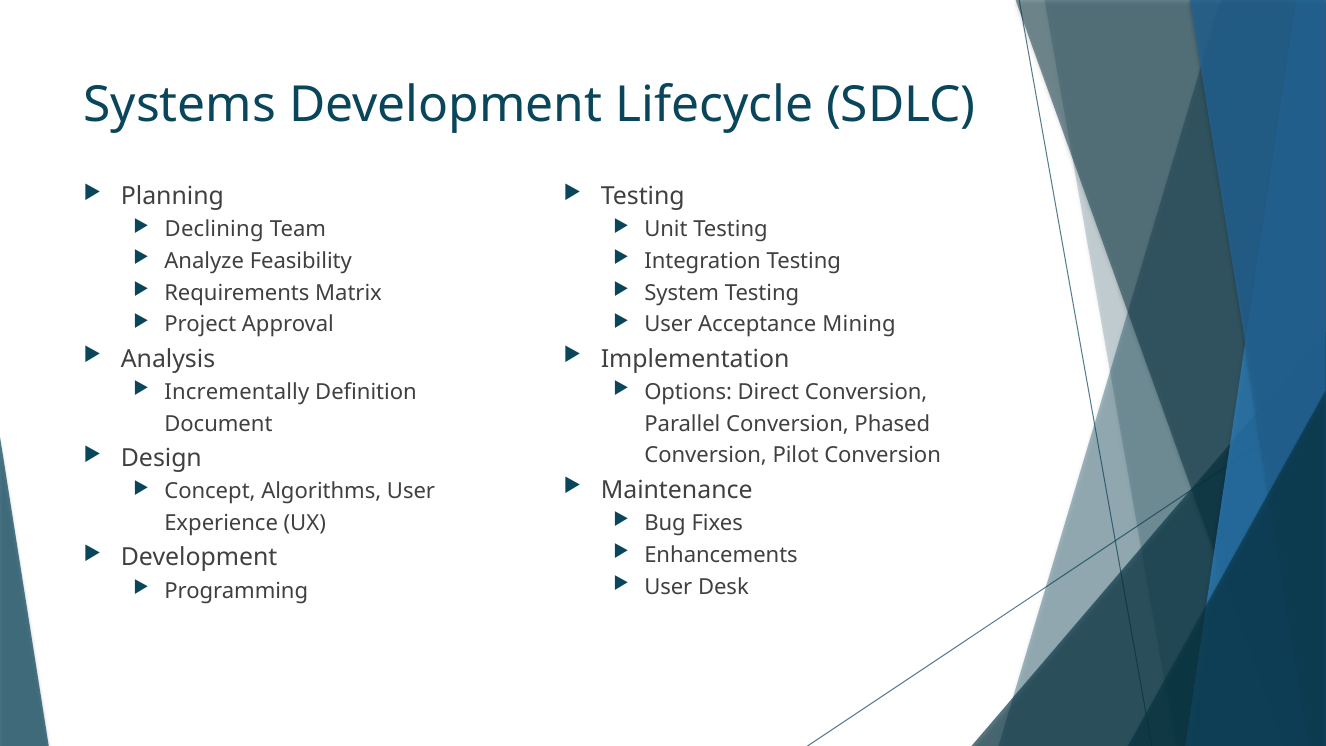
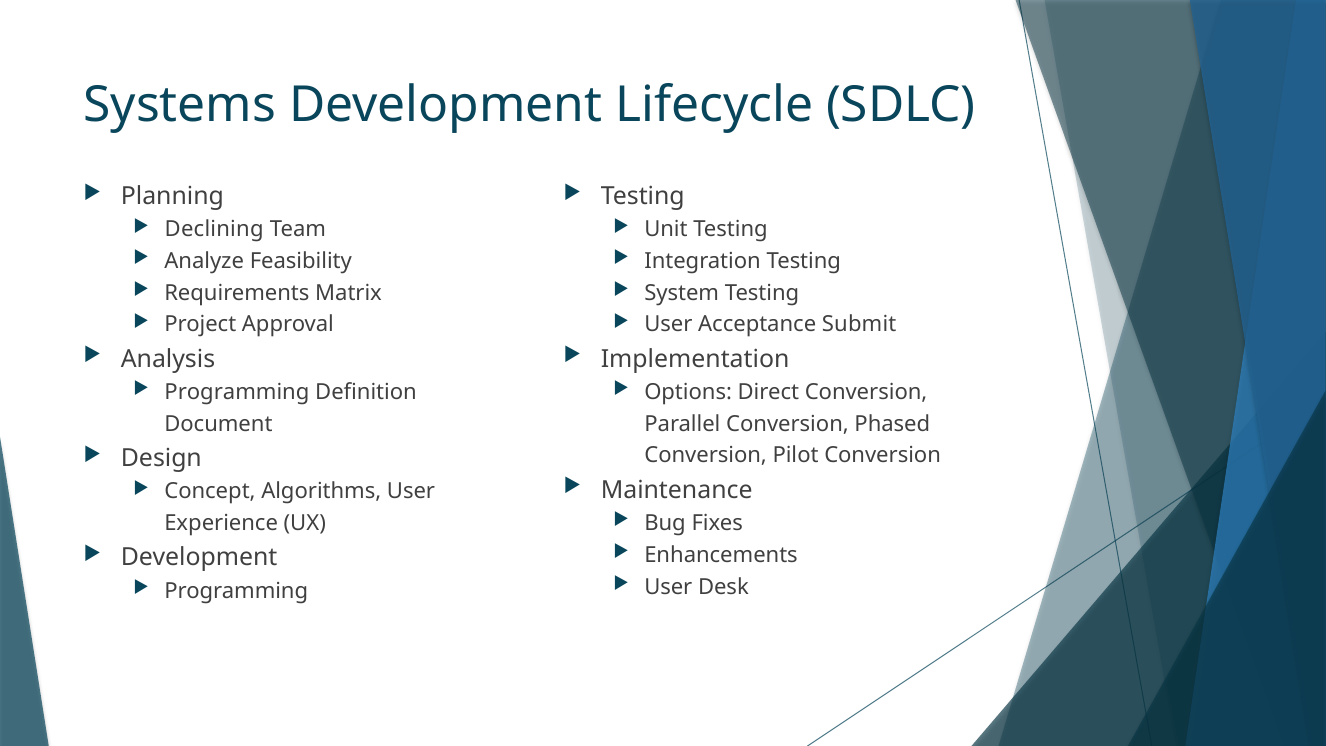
Mining: Mining -> Submit (859, 325)
Incrementally: Incrementally -> Programming (237, 392)
